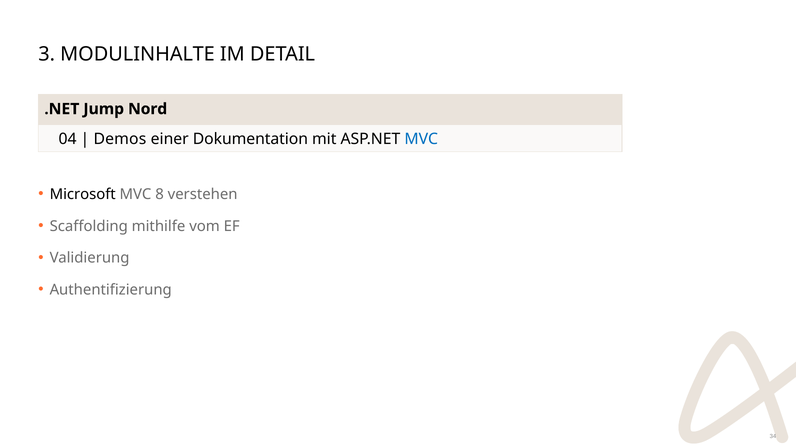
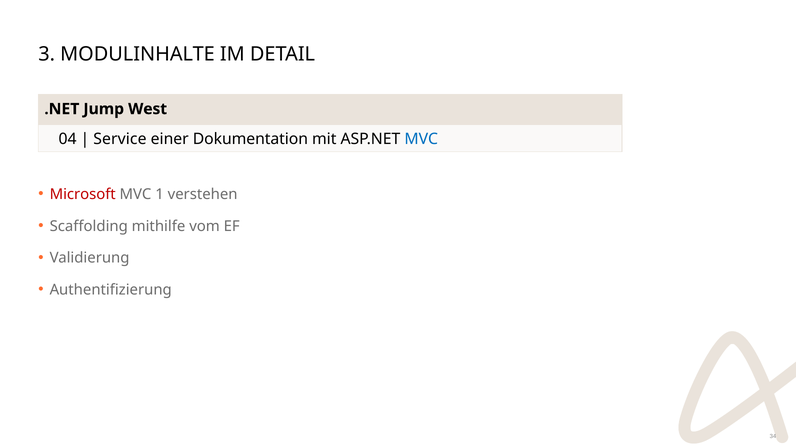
Nord: Nord -> West (148, 109)
Demos: Demos -> Service (120, 139)
Microsoft colour: black -> red (83, 194)
8: 8 -> 1 (160, 194)
